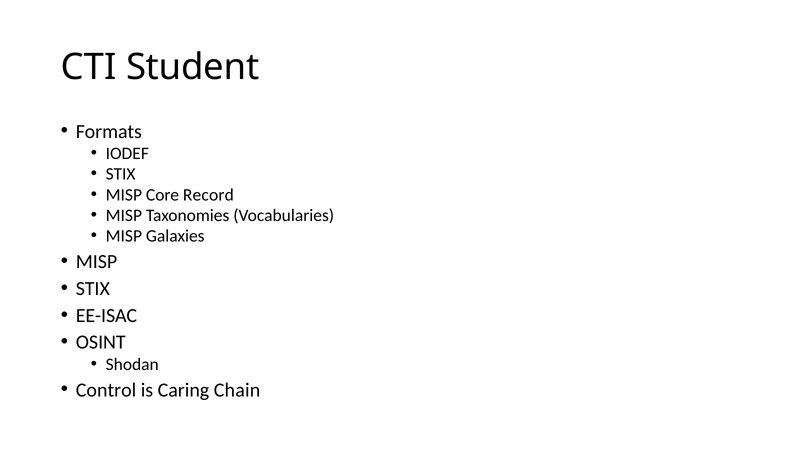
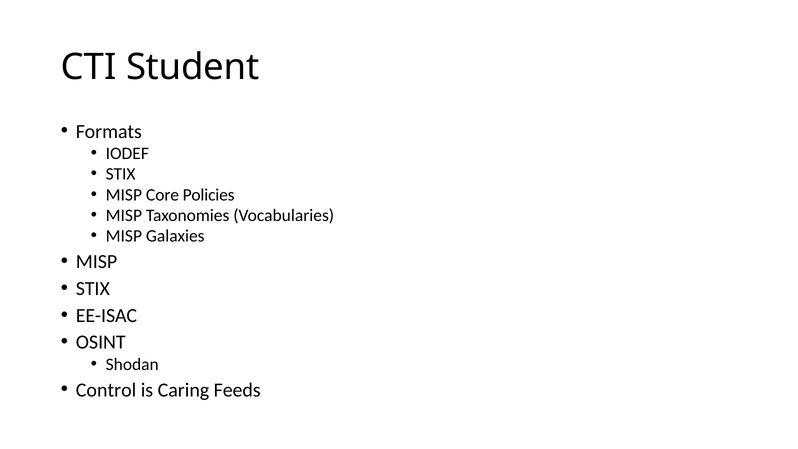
Record: Record -> Policies (209, 195)
Chain: Chain -> Feeds (237, 390)
